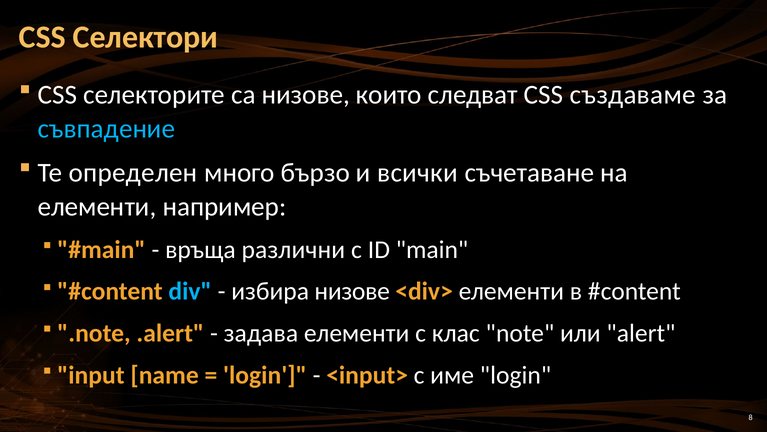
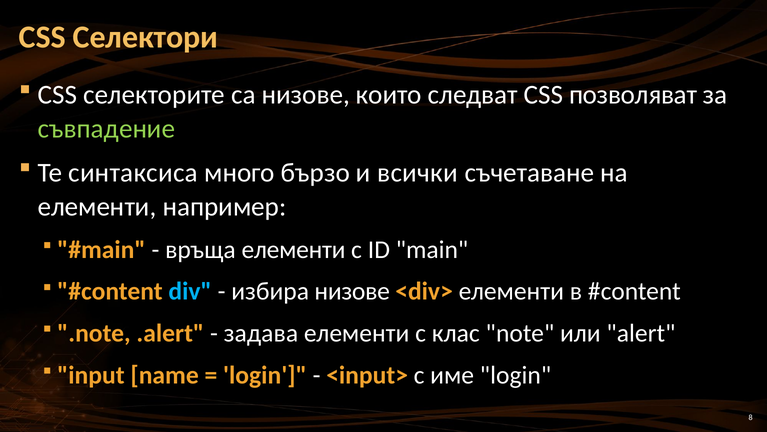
създаваме: създаваме -> позволяват (633, 95)
съвпадение colour: light blue -> light green (107, 129)
определен: определен -> синтаксиса (133, 173)
връща различни: различни -> елементи (294, 249)
